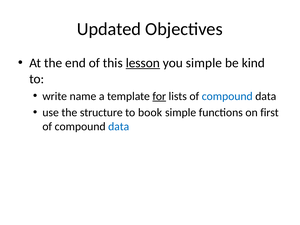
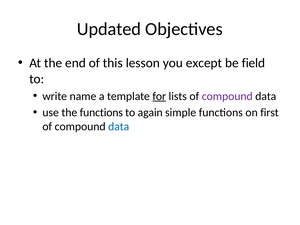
lesson underline: present -> none (143, 63)
you simple: simple -> except (204, 63)
kind: kind -> field (253, 63)
compound colour: blue -> purple (227, 96)
the structure: structure -> functions (101, 113)
book: book -> again (150, 113)
